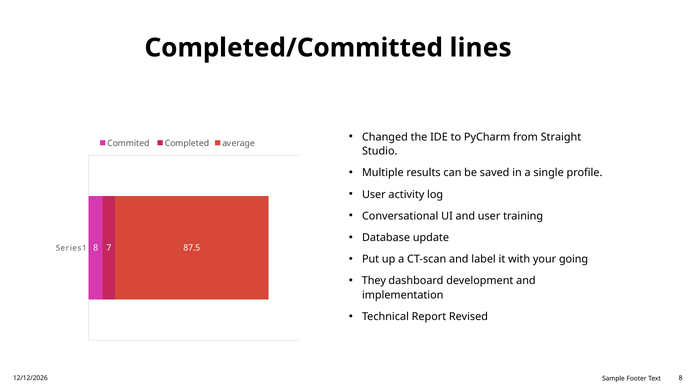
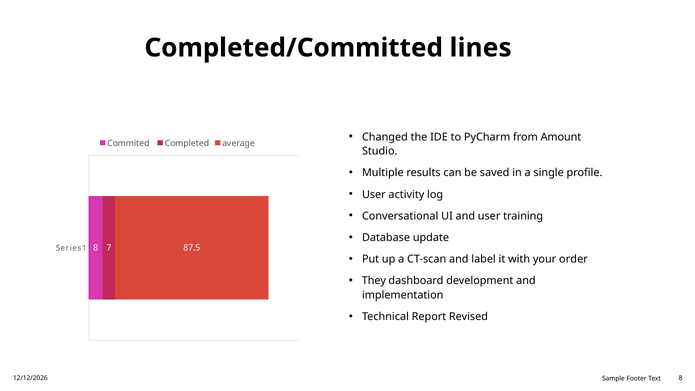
Straight: Straight -> Amount (561, 137)
going: going -> order (573, 259)
